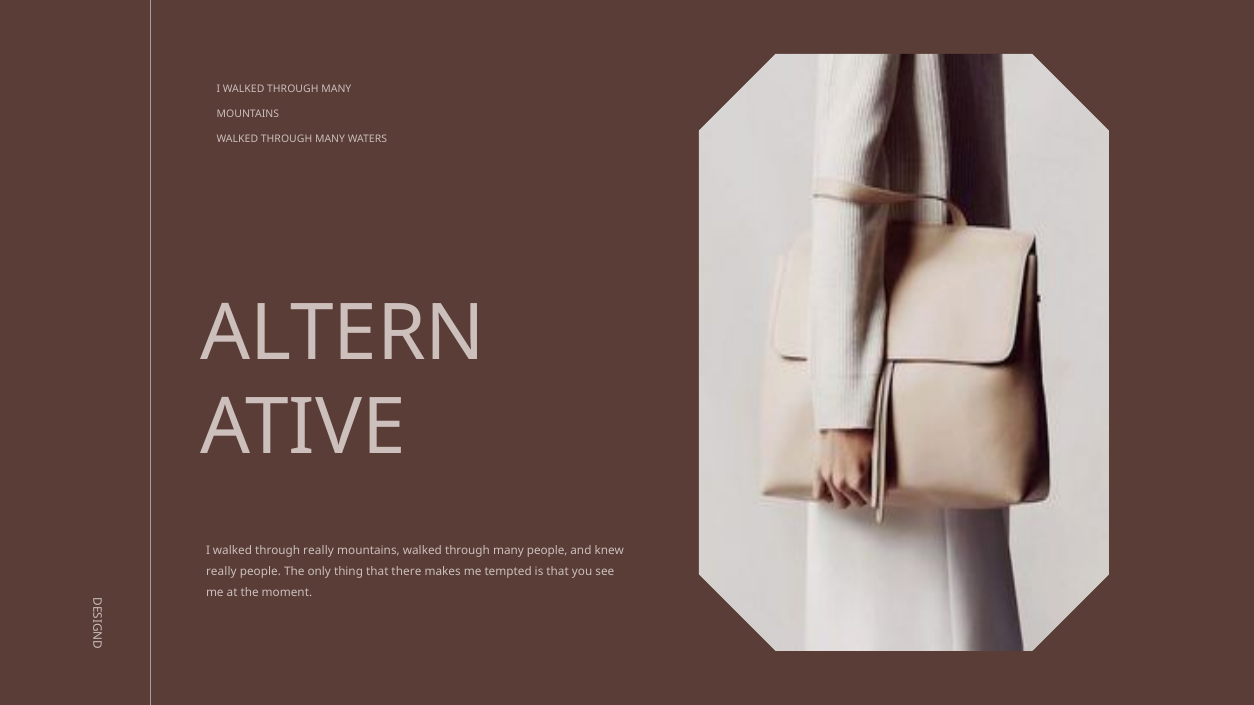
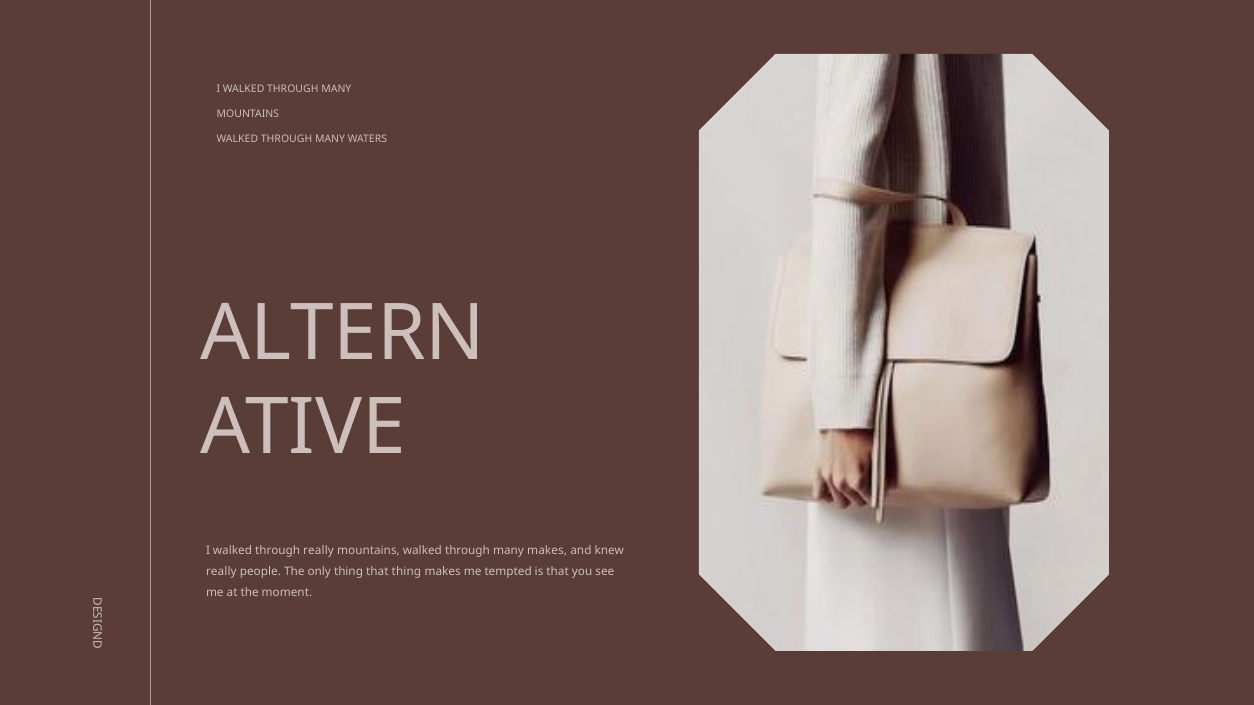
many people: people -> makes (547, 551)
that there: there -> thing (406, 572)
